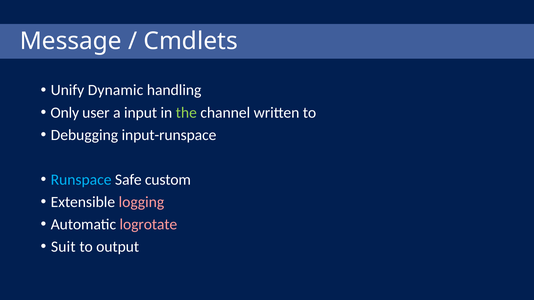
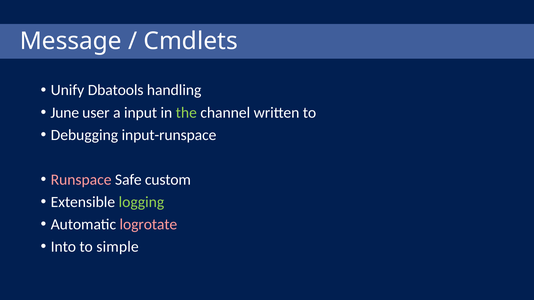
Dynamic: Dynamic -> Dbatools (116, 90)
Only: Only -> June (65, 113)
Runspace colour: light blue -> pink (81, 180)
logging colour: pink -> light green (141, 202)
Suit: Suit -> Into (63, 247)
output: output -> simple (118, 247)
